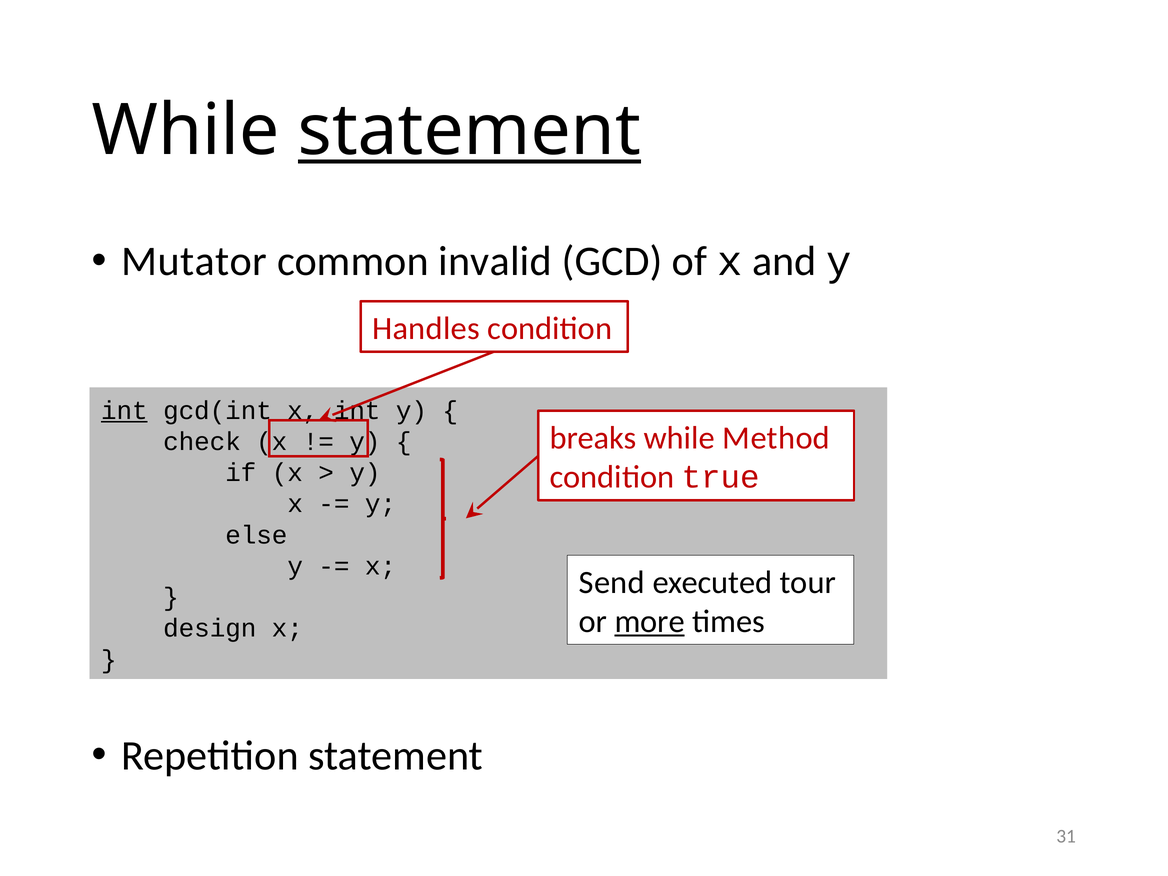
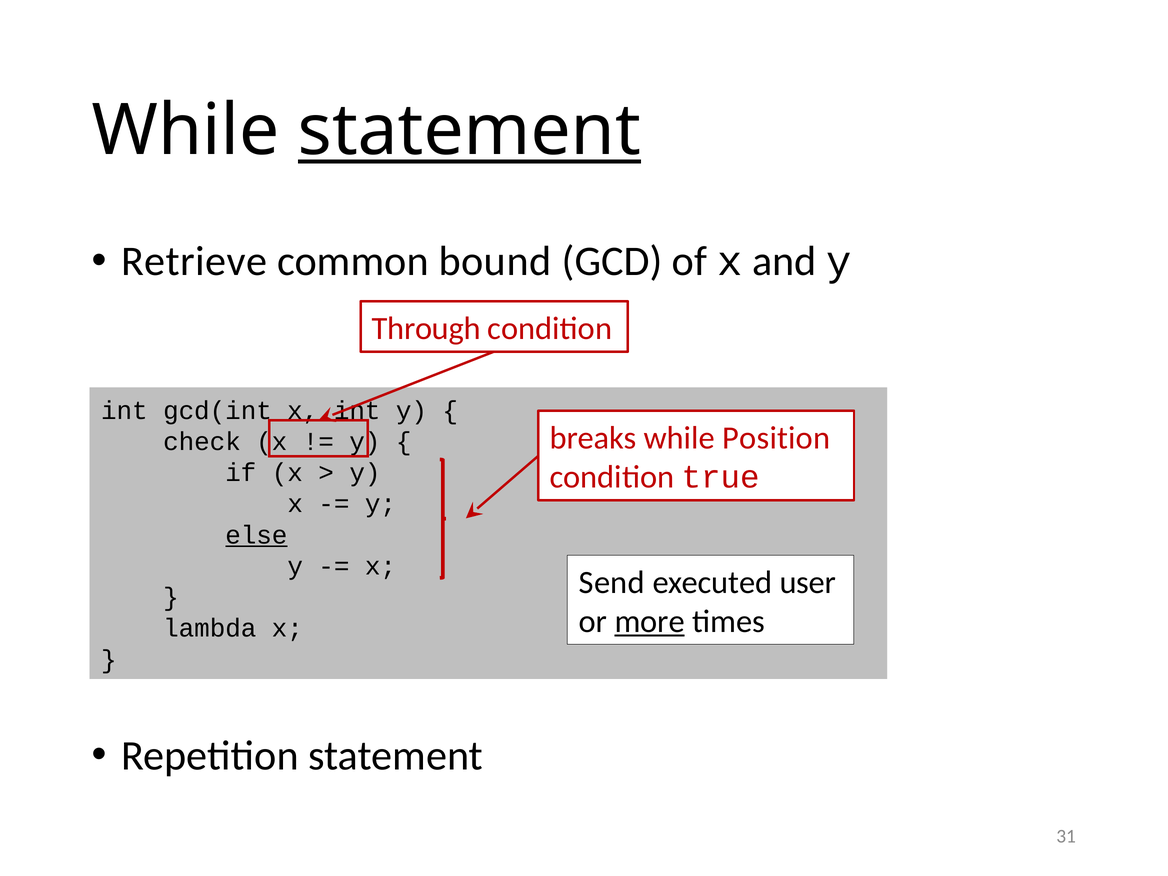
Mutator: Mutator -> Retrieve (194, 262)
invalid: invalid -> bound (495, 262)
Handles: Handles -> Through (426, 329)
int underline: present -> none (124, 410)
Method: Method -> Position (776, 438)
else underline: none -> present (256, 535)
tour: tour -> user (808, 583)
design: design -> lambda (210, 628)
